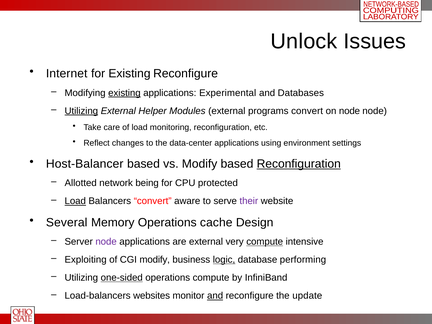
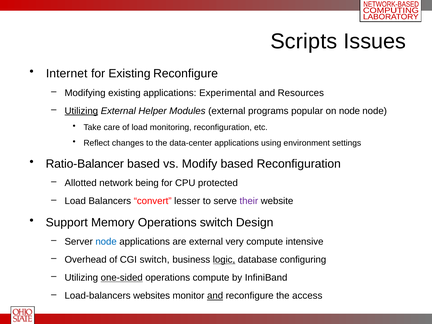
Unlock: Unlock -> Scripts (304, 41)
existing underline: present -> none (124, 93)
Databases: Databases -> Resources (301, 93)
programs convert: convert -> popular (307, 111)
Host-Balancer: Host-Balancer -> Ratio-Balancer (85, 164)
Reconfiguration underline: present -> none (299, 164)
Load underline: present -> none (75, 201)
aware: aware -> lesser (187, 201)
Several: Several -> Support (67, 222)
Operations cache: cache -> switch (216, 222)
node colour: purple -> blue (106, 242)
compute underline: present -> none (265, 242)
Exploiting: Exploiting -> Overhead (86, 260)
CGI modify: modify -> switch (155, 260)
performing: performing -> configuring (303, 260)
update: update -> access (307, 296)
